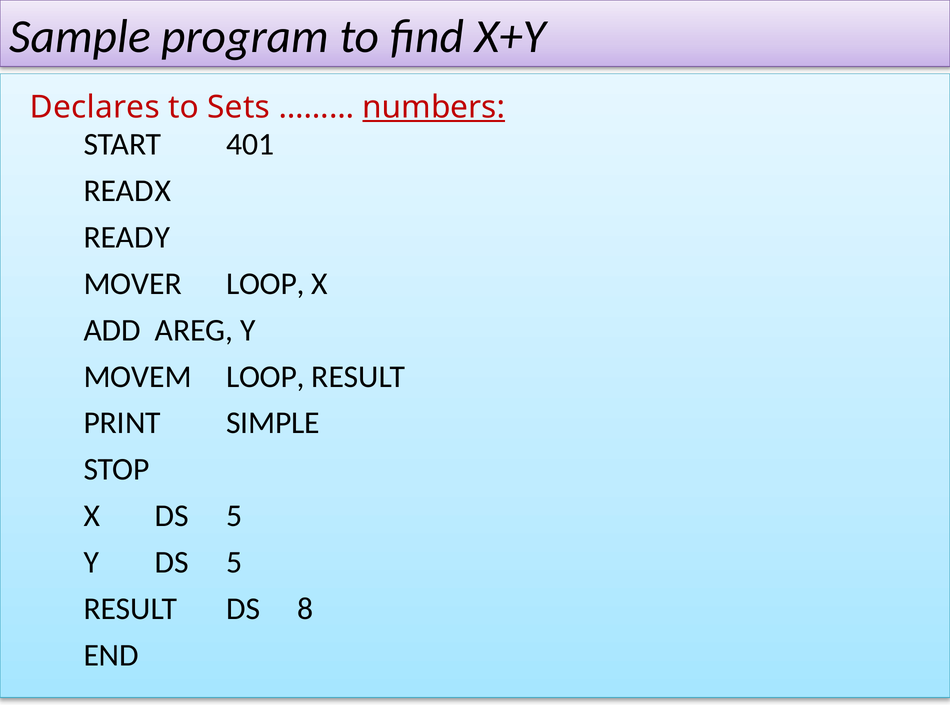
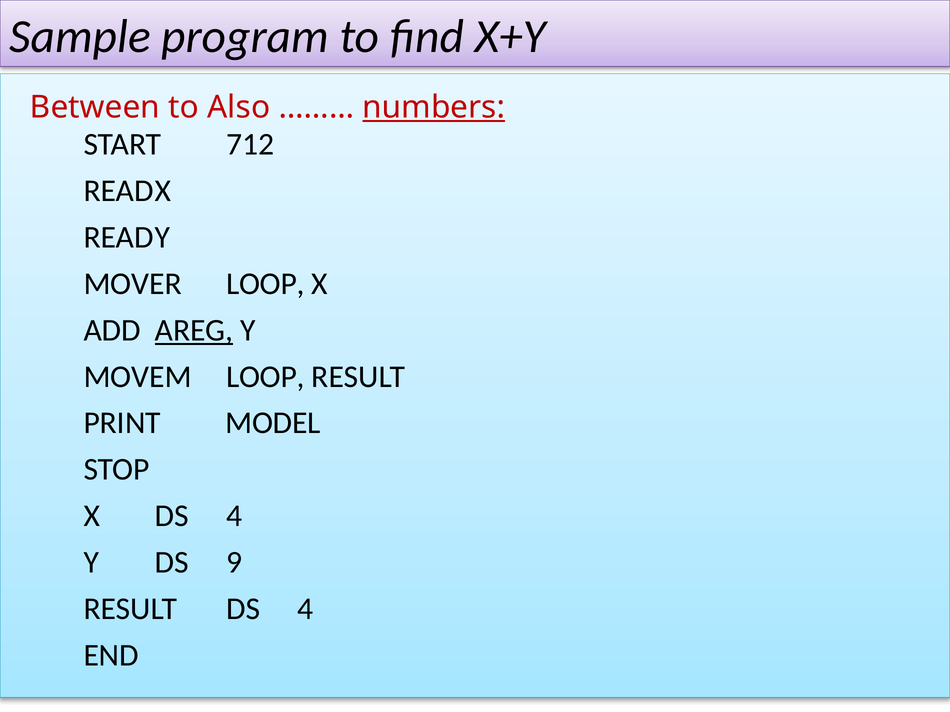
Declares: Declares -> Between (95, 108)
Sets: Sets -> Also (239, 108)
401: 401 -> 712 (250, 145)
AREG underline: none -> present (194, 330)
SIMPLE: SIMPLE -> MODEL (273, 423)
X DS 5: 5 -> 4 (234, 516)
Y DS 5: 5 -> 9 (234, 563)
RESULT DS 8: 8 -> 4 (305, 609)
